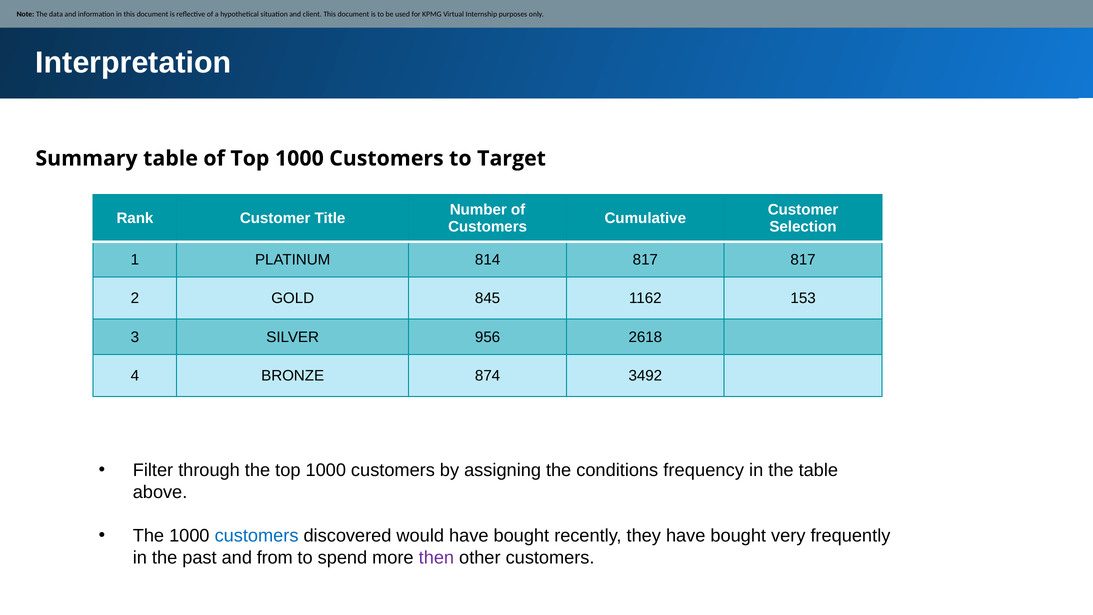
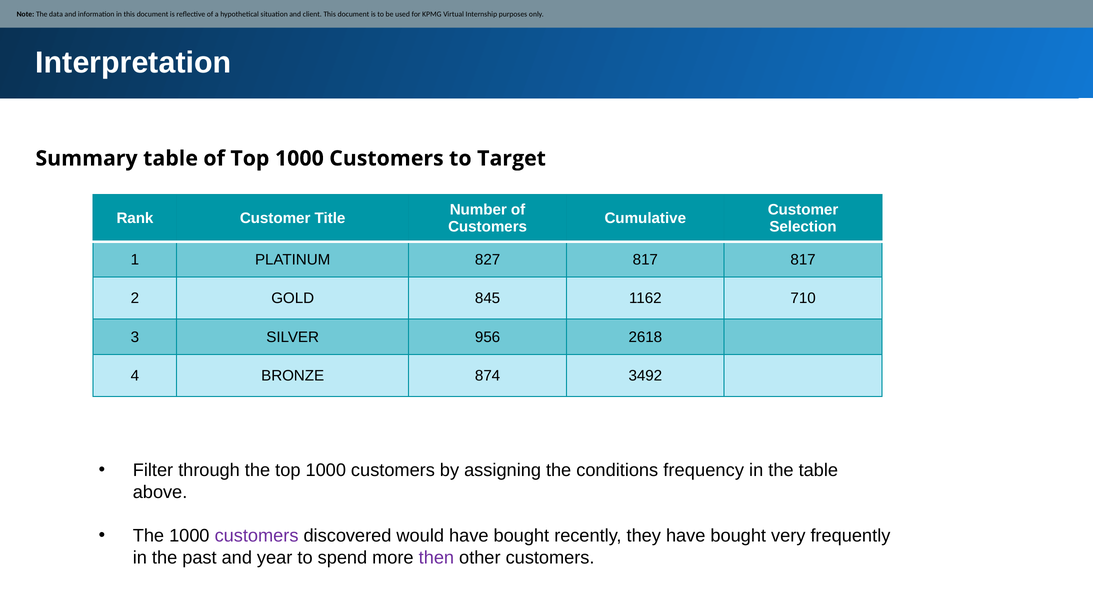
814: 814 -> 827 (488, 260)
153: 153 -> 710 (803, 298)
customers colour: blue -> purple (257, 536)
from: from -> year (275, 557)
